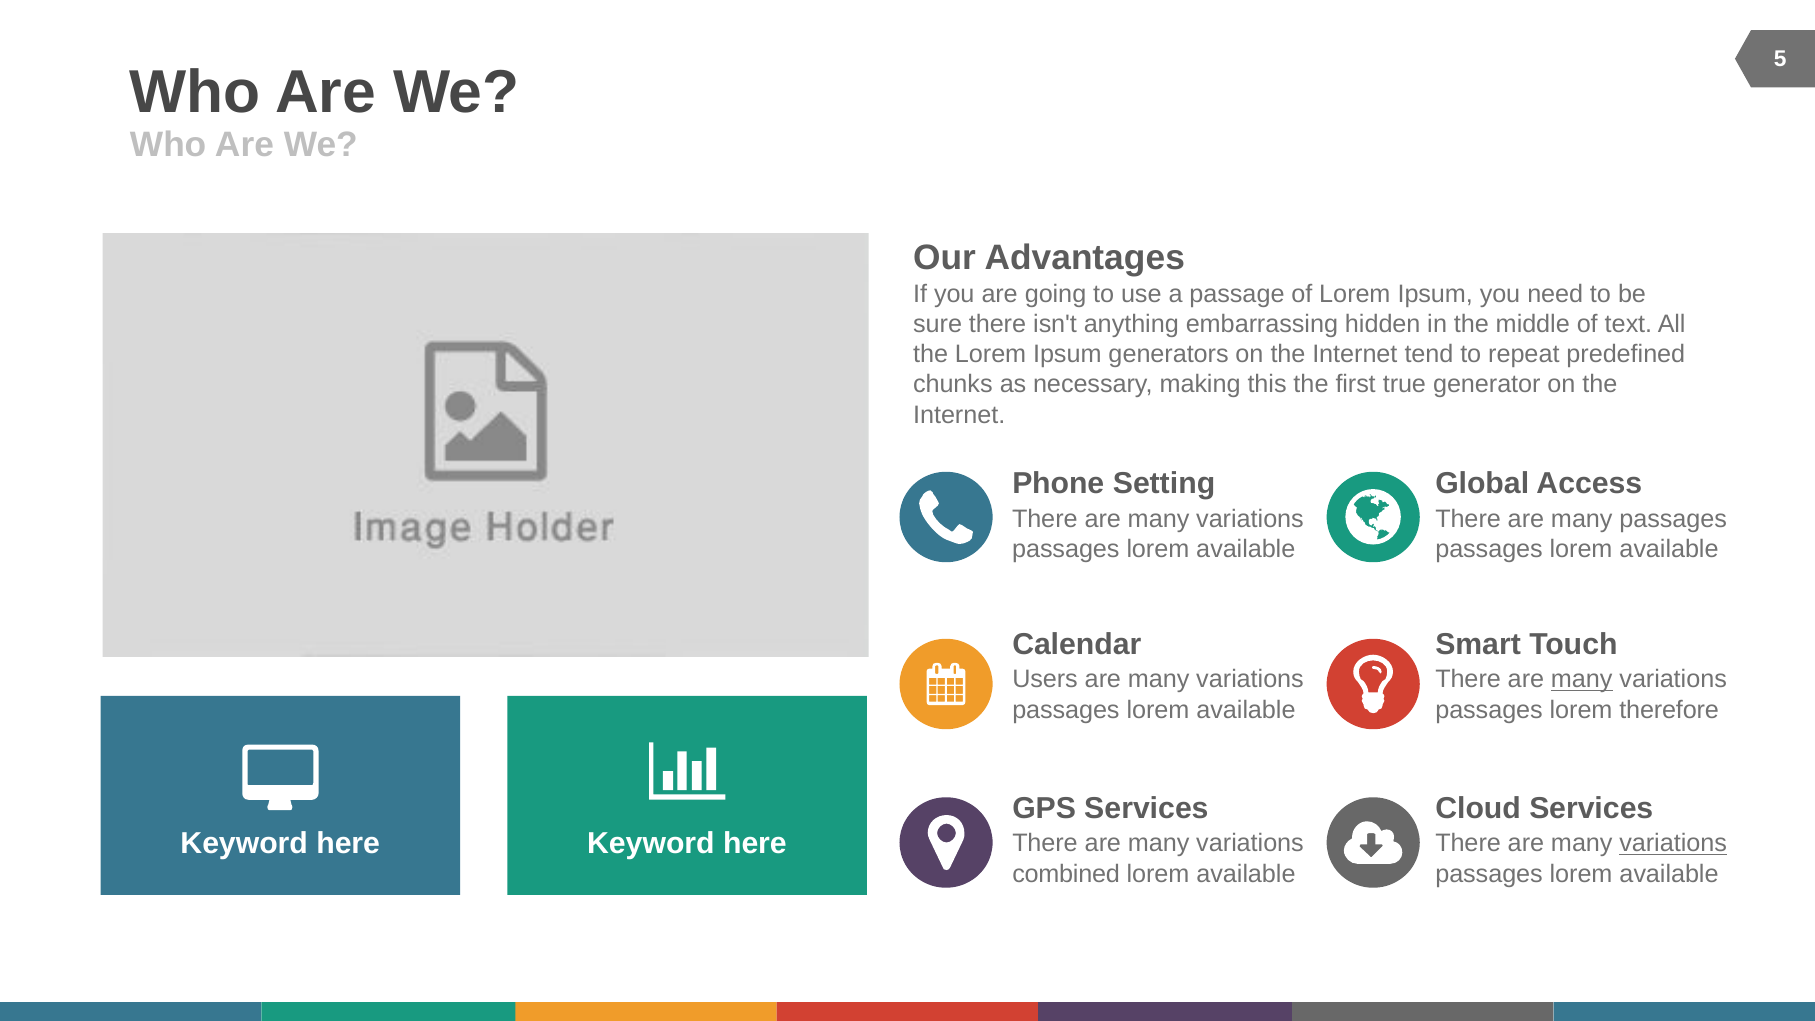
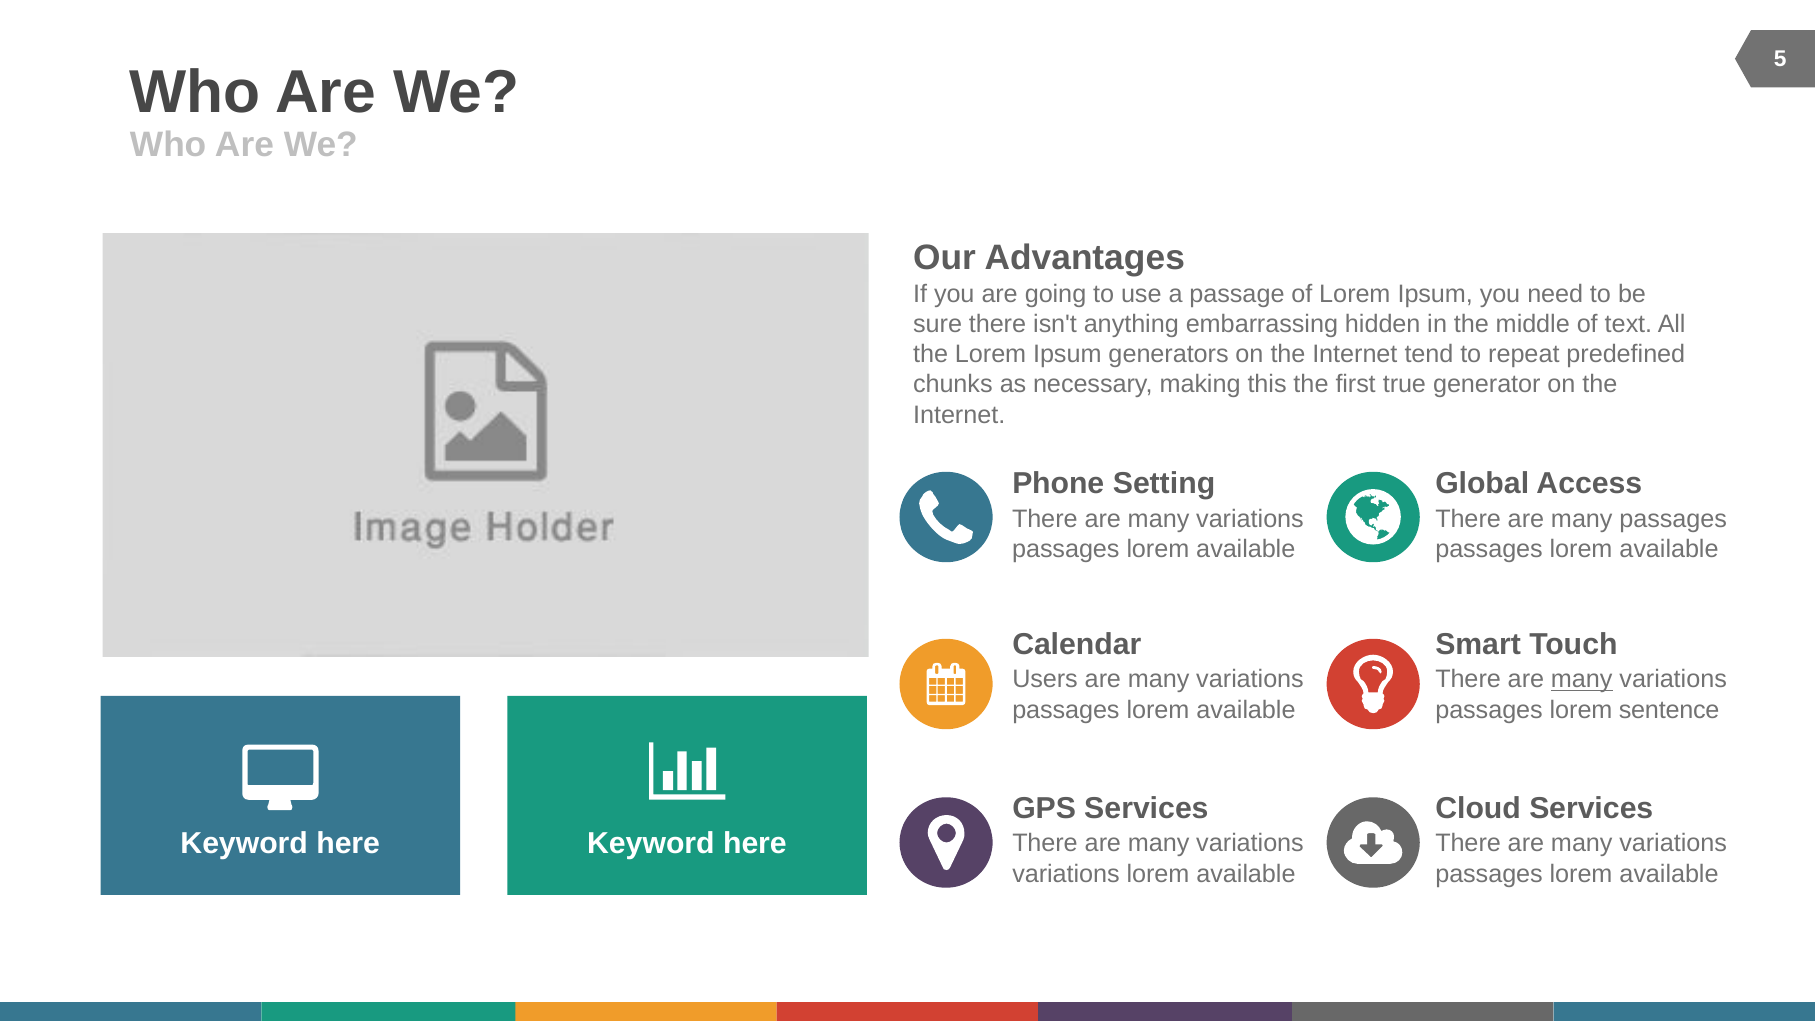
therefore: therefore -> sentence (1669, 710)
variations underline: present -> none (1673, 843)
combined: combined -> variations (1066, 874)
